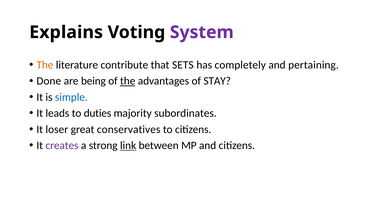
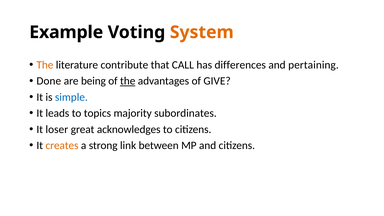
Explains: Explains -> Example (66, 32)
System colour: purple -> orange (202, 32)
SETS: SETS -> CALL (183, 65)
completely: completely -> differences (240, 65)
STAY: STAY -> GIVE (217, 81)
duties: duties -> topics (97, 113)
conservatives: conservatives -> acknowledges (129, 129)
creates colour: purple -> orange (62, 145)
link underline: present -> none (128, 145)
